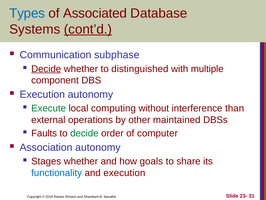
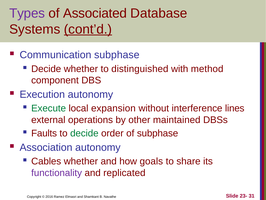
Types colour: blue -> purple (27, 13)
Decide underline: present -> none (46, 69)
multiple: multiple -> method (207, 69)
computing: computing -> expansion (113, 108)
than: than -> lines (235, 108)
of computer: computer -> subphase (158, 133)
Stages: Stages -> Cables (46, 161)
functionality colour: blue -> purple (57, 173)
and execution: execution -> replicated (124, 173)
